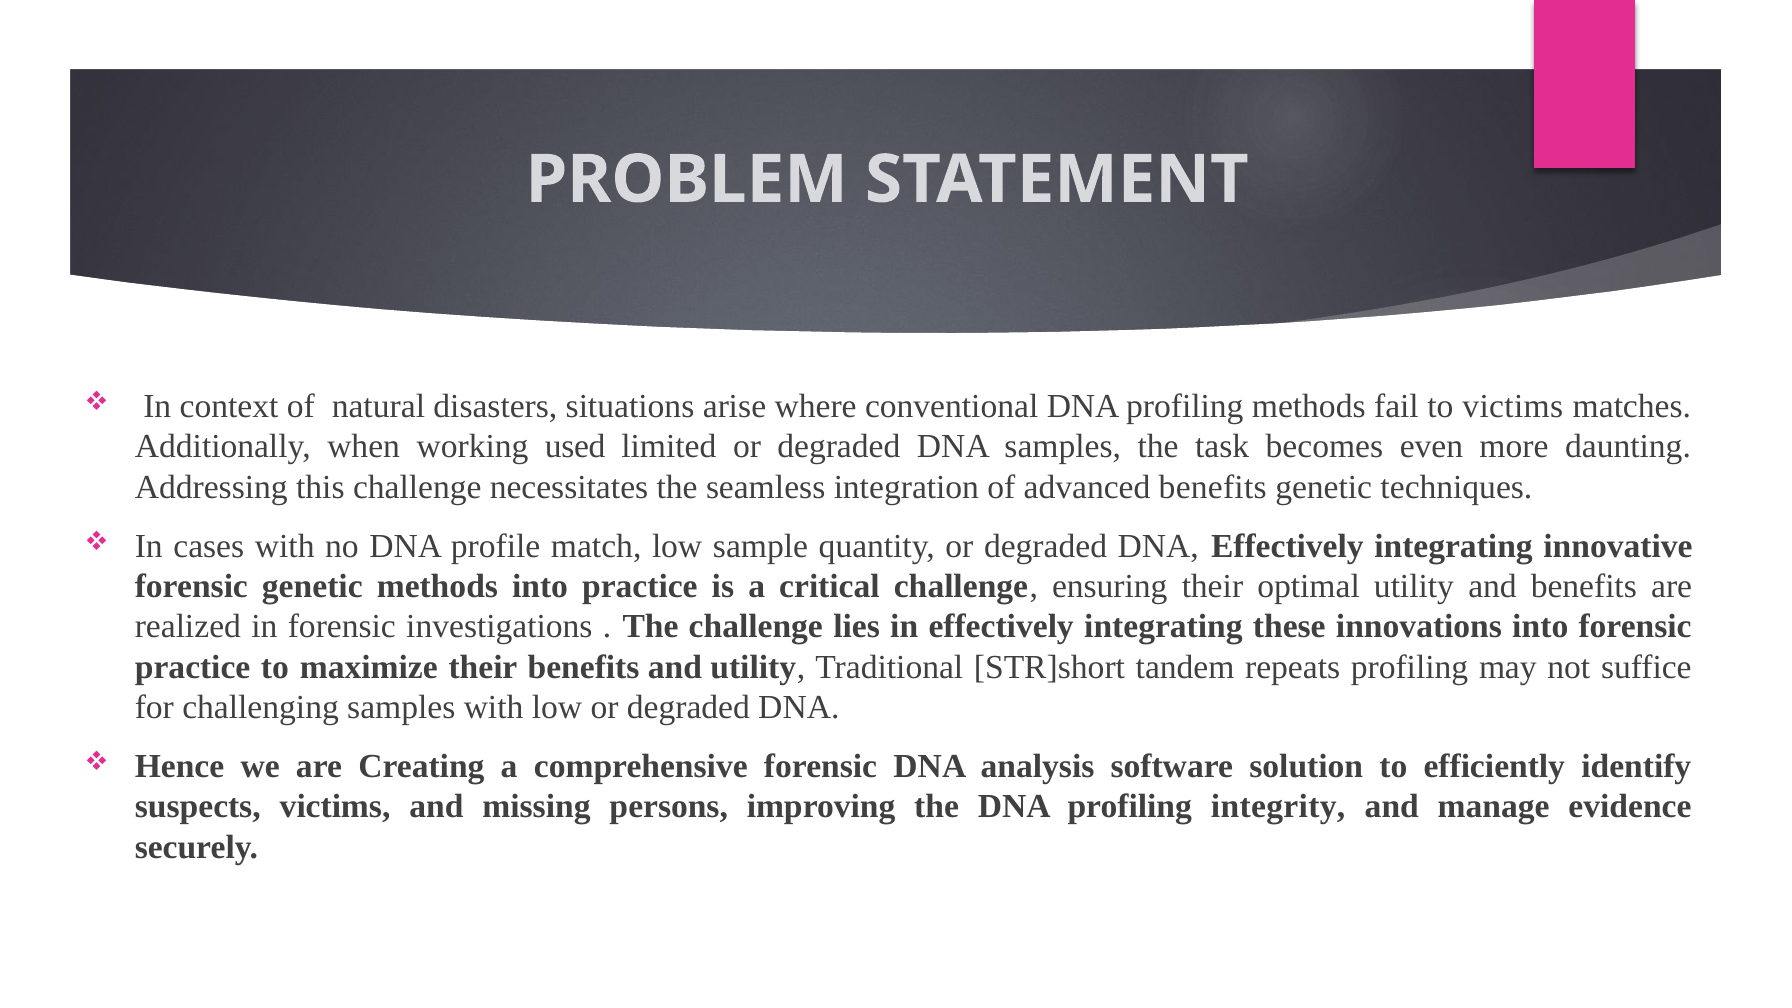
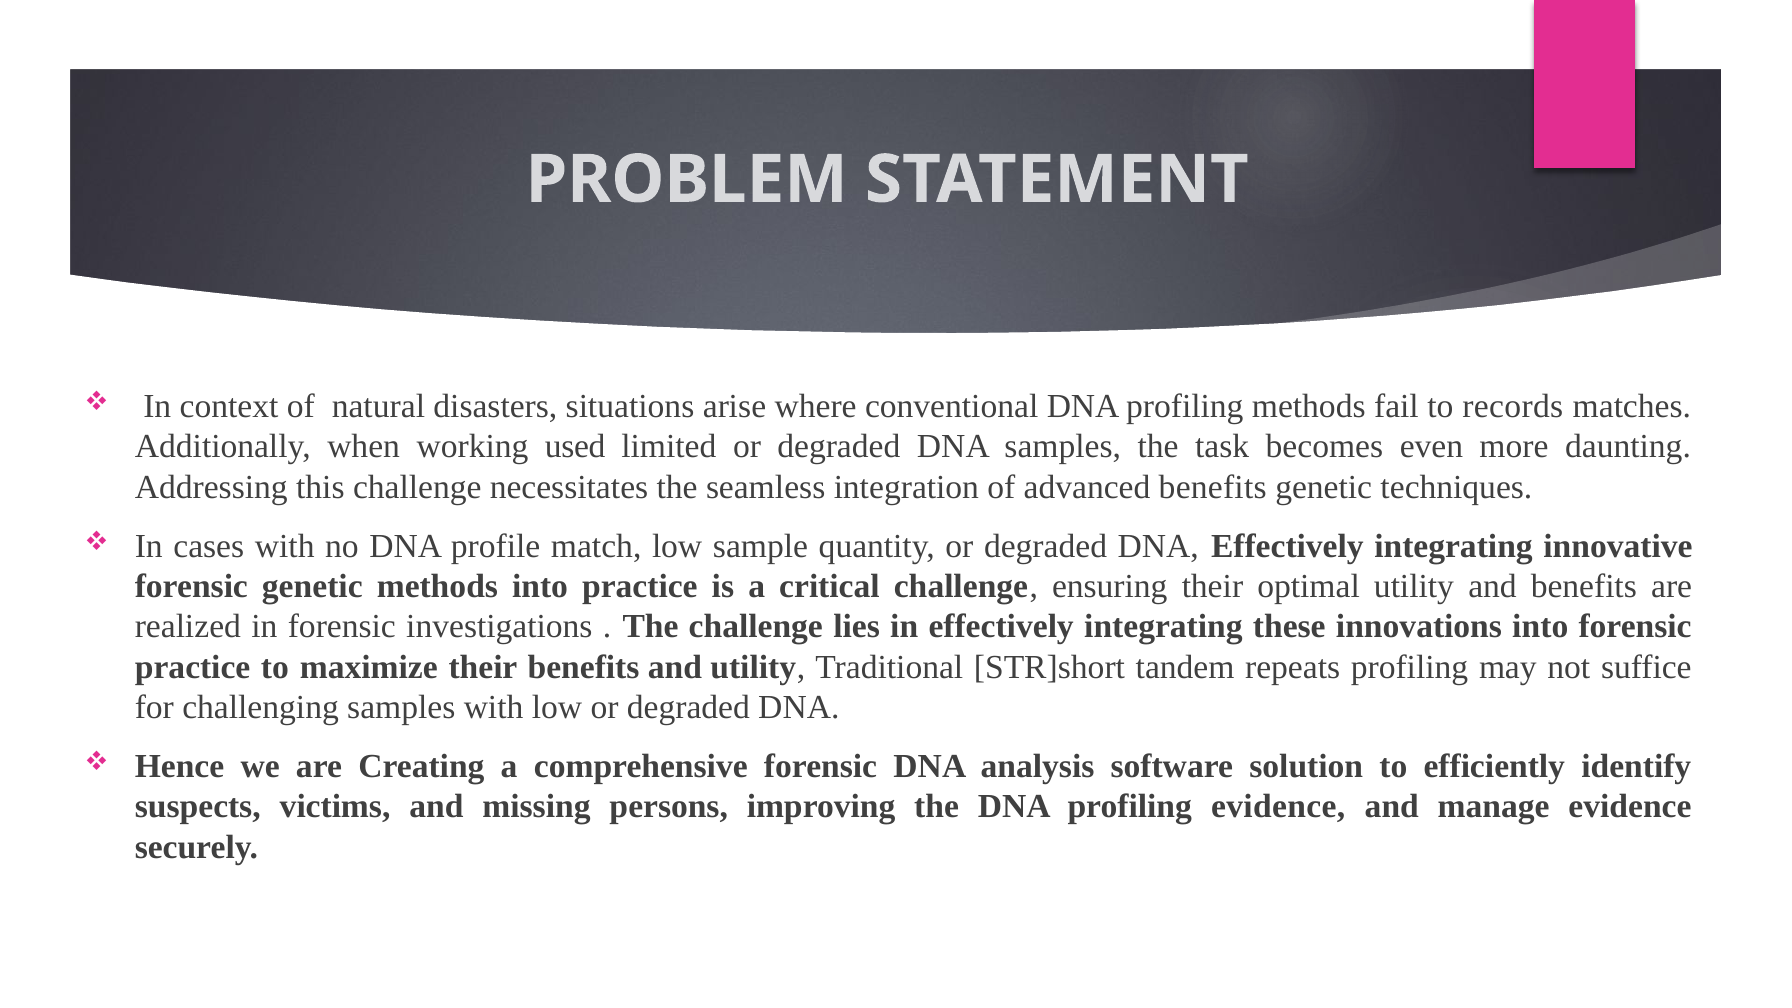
to victims: victims -> records (1513, 406)
profiling integrity: integrity -> evidence (1278, 807)
